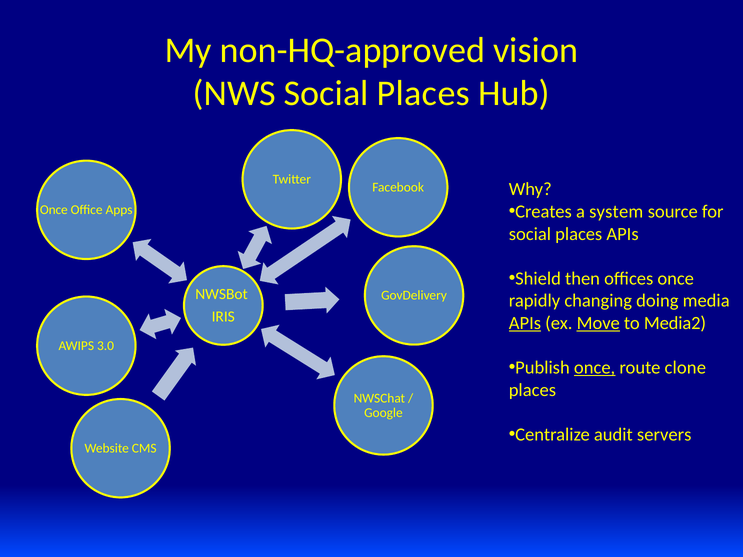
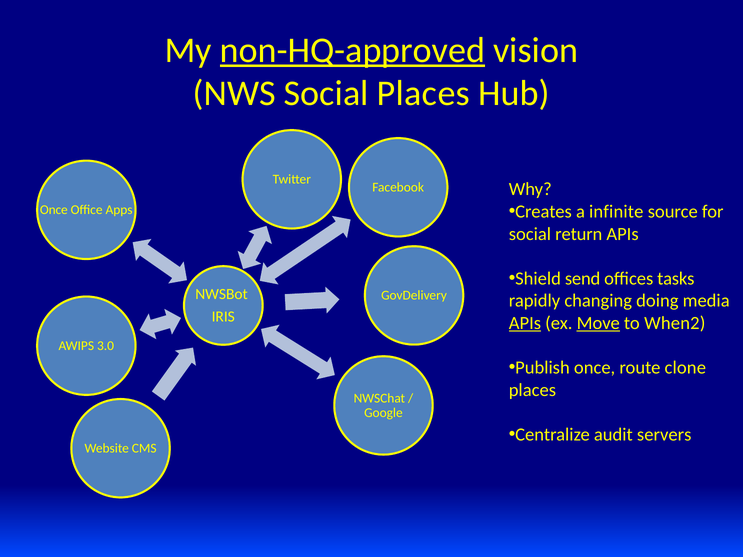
non-HQ-approved underline: none -> present (352, 50)
system: system -> infinite (616, 212)
places: places -> return (579, 234)
then: then -> send (583, 279)
offices once: once -> tasks (676, 279)
Media2: Media2 -> When2 (675, 323)
once underline: present -> none (595, 368)
